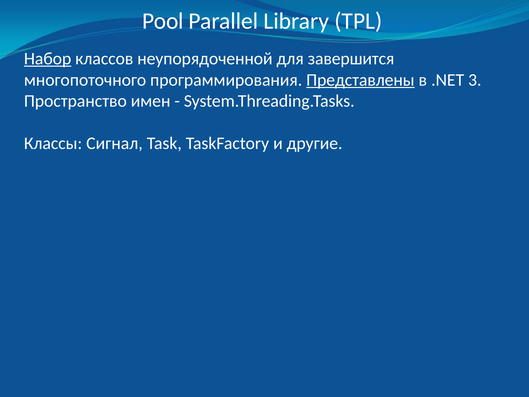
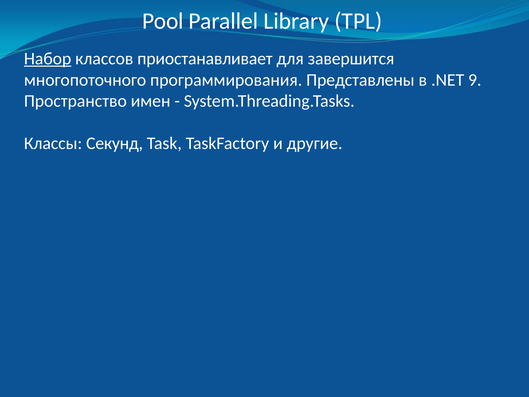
неупорядоченной: неупорядоченной -> приостанавливает (205, 59)
Представлены underline: present -> none (360, 80)
3: 3 -> 9 (475, 80)
Сигнал: Сигнал -> Секунд (115, 143)
